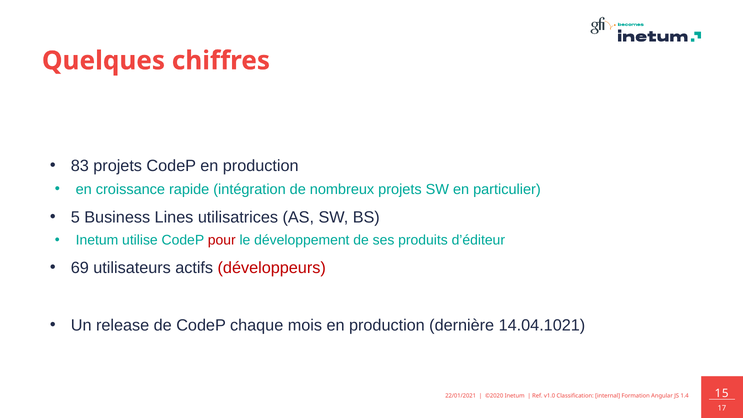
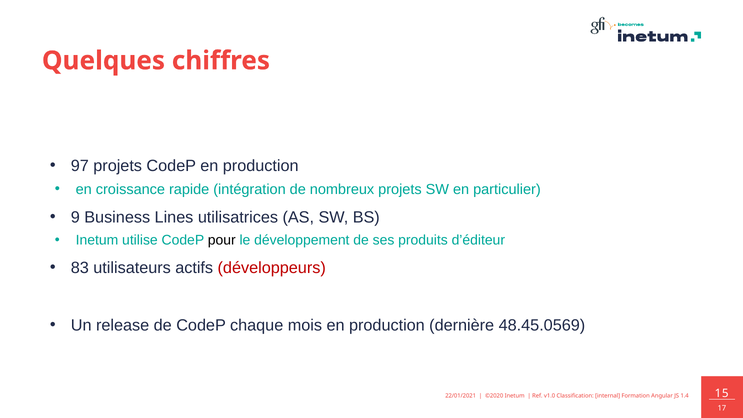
83: 83 -> 97 (80, 166)
5: 5 -> 9 (75, 217)
pour colour: red -> black (222, 240)
69: 69 -> 83 (80, 268)
14.04.1021: 14.04.1021 -> 48.45.0569 (542, 325)
